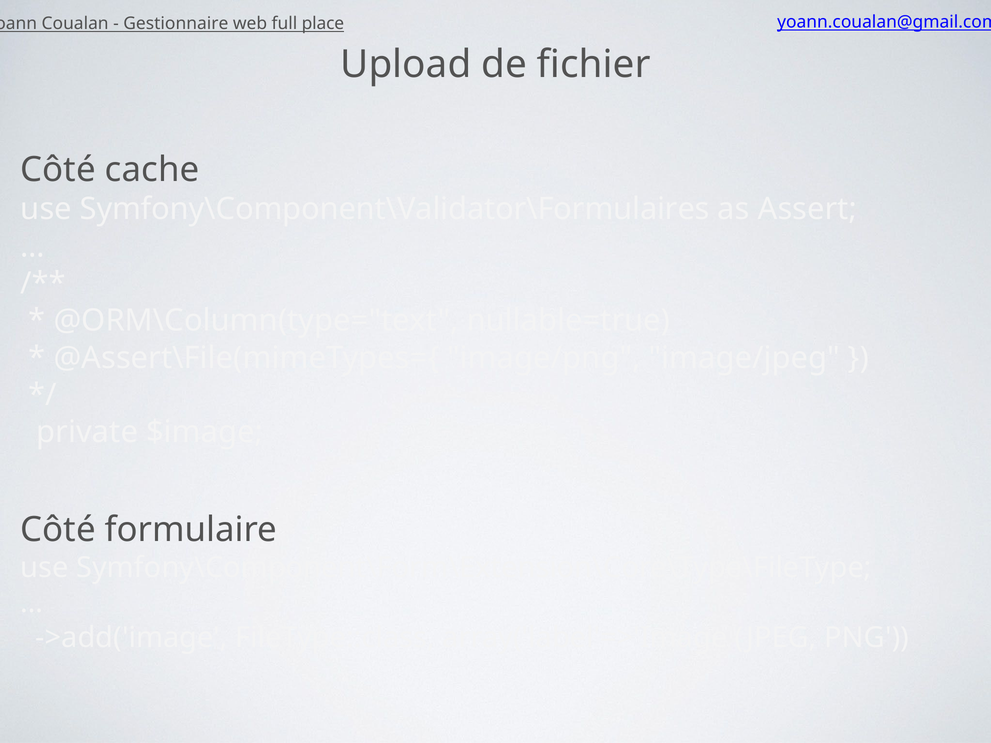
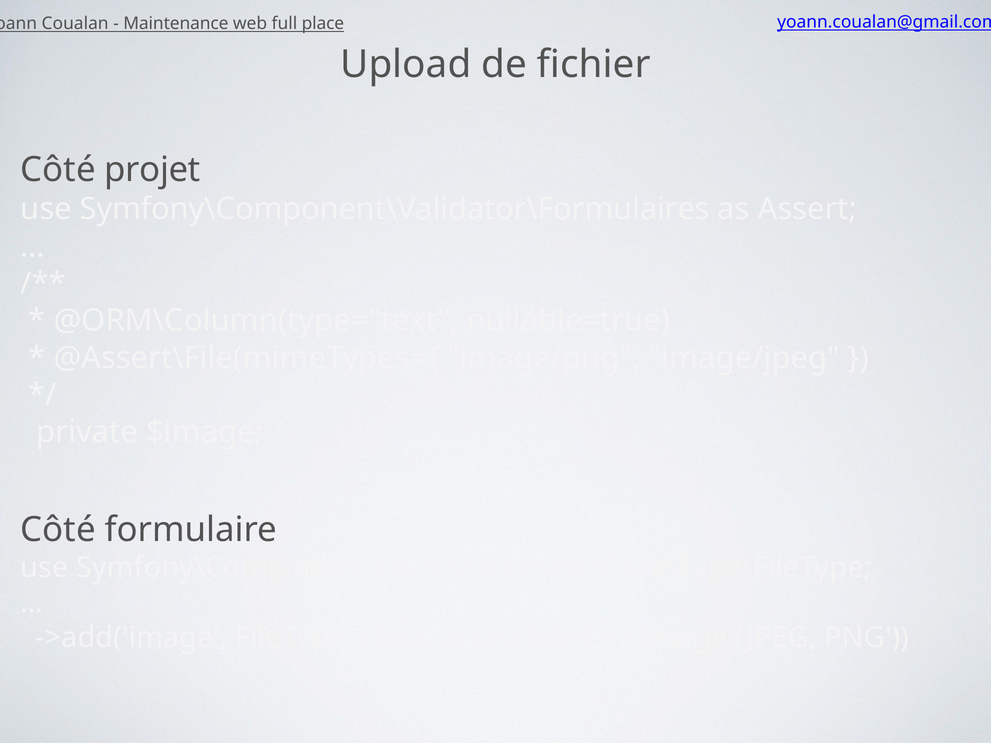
Gestionnaire: Gestionnaire -> Maintenance (176, 23)
cache: cache -> projet (152, 170)
